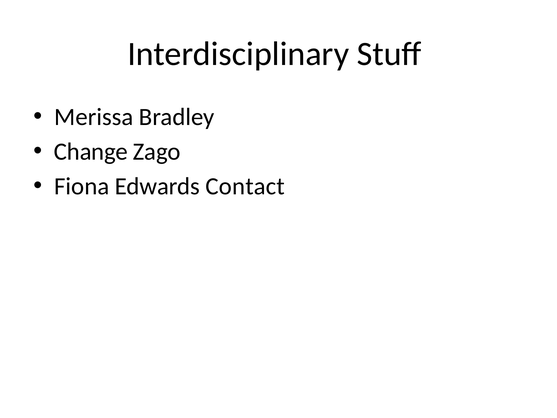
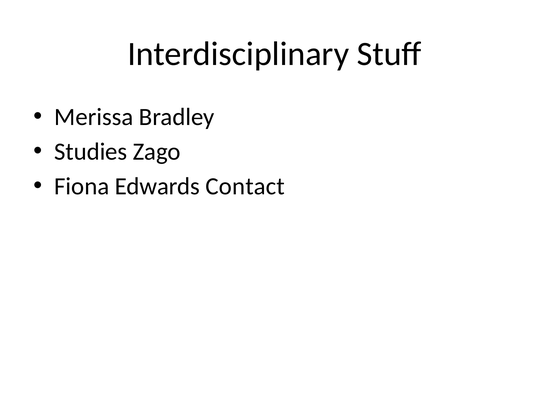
Change: Change -> Studies (91, 152)
